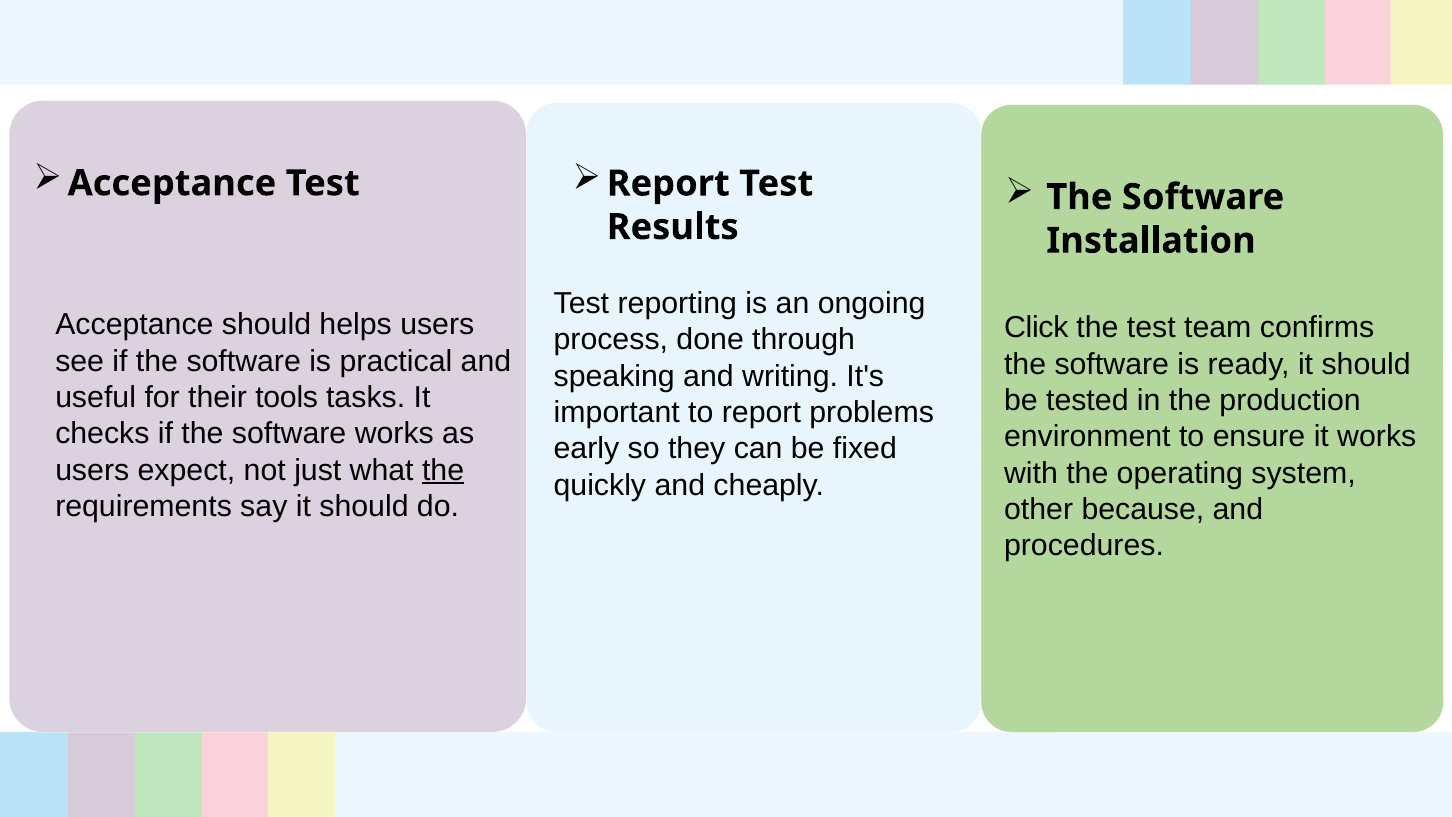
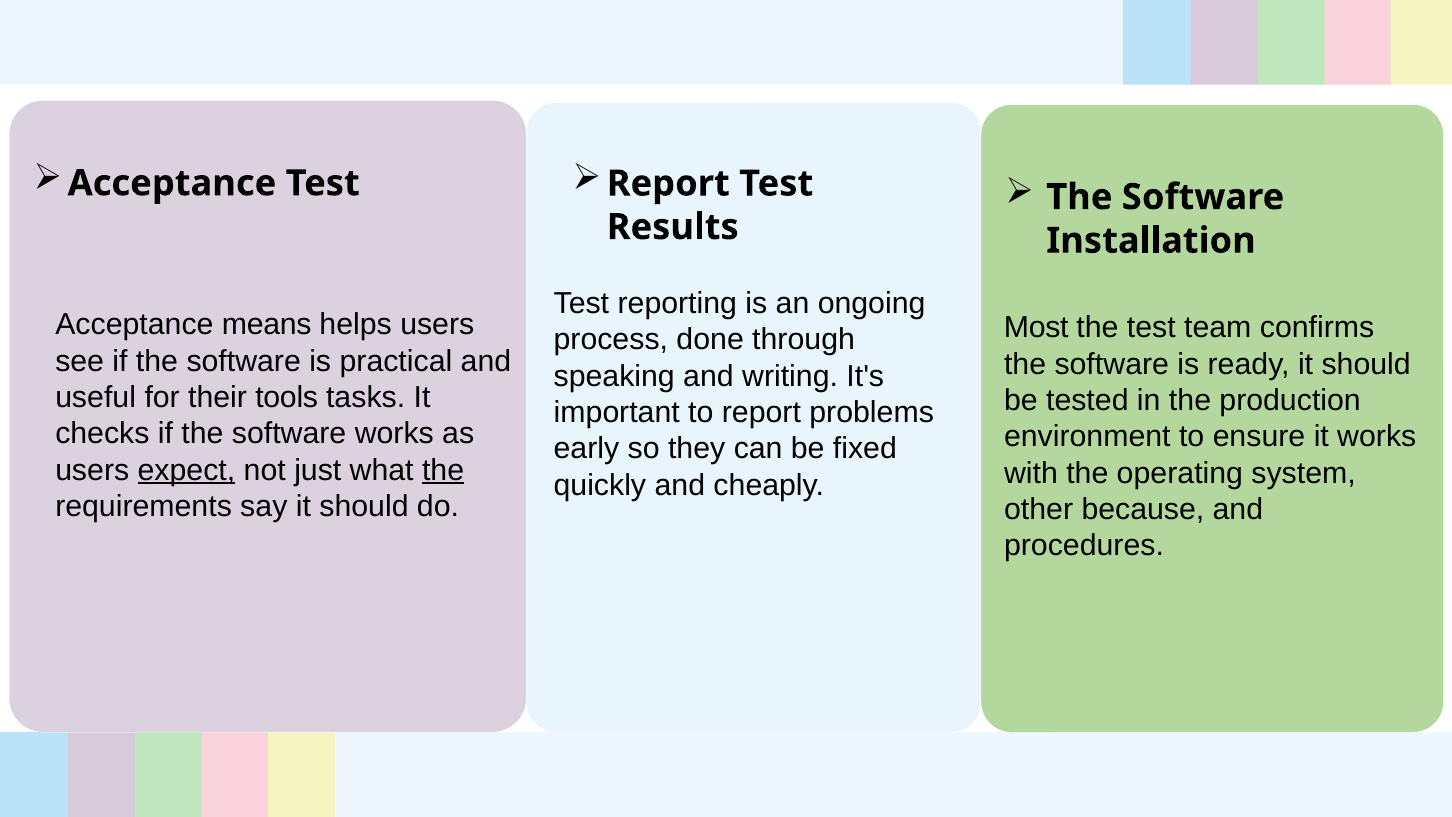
Acceptance should: should -> means (267, 325)
Click: Click -> Most (1036, 328)
expect underline: none -> present (186, 470)
